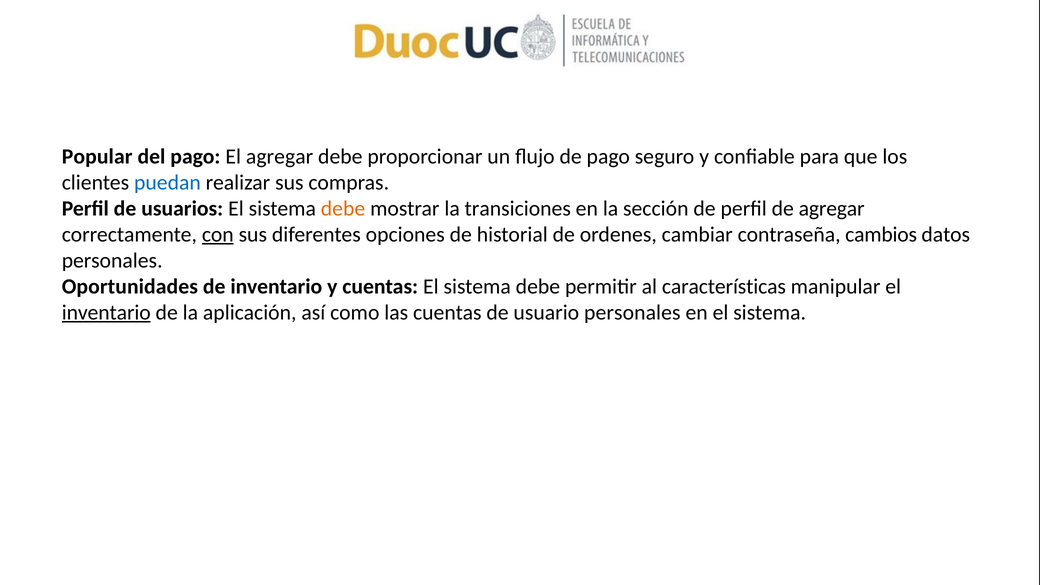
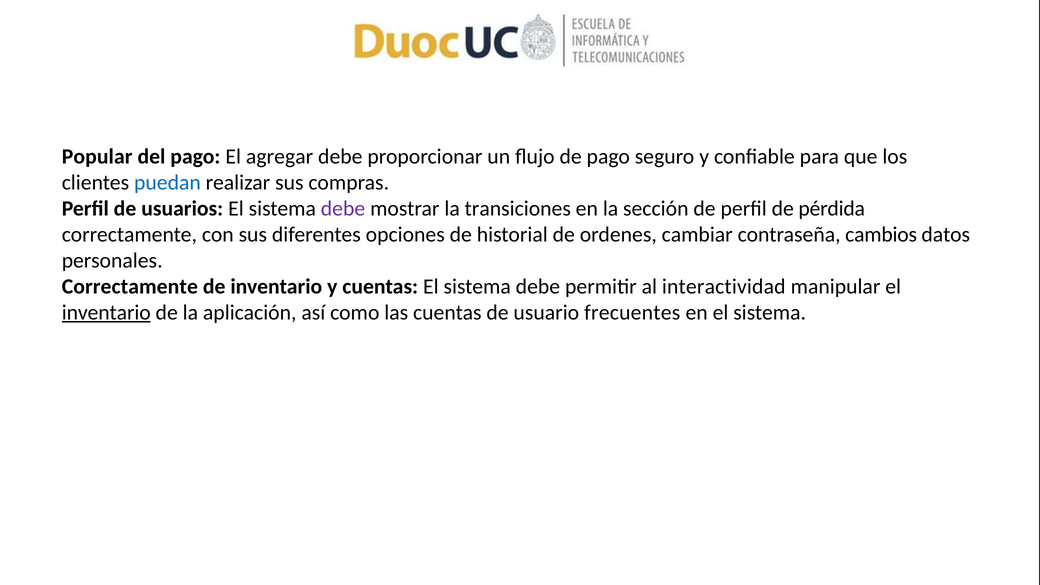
debe colour: orange -> purple (343, 208)
de agregar: agregar -> pérdida (832, 208)
con underline: present -> none (218, 234)
Oportunidades: Oportunidades -> Correctamente (130, 286)
características: características -> interactividad (724, 286)
usuario personales: personales -> frecuentes (632, 312)
